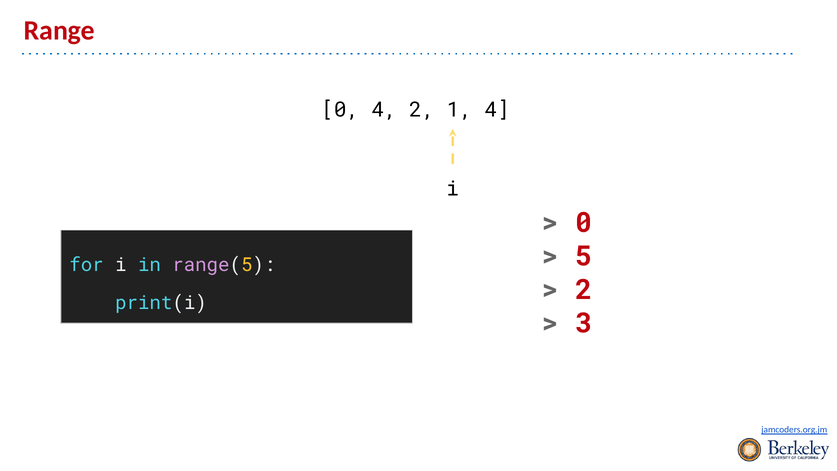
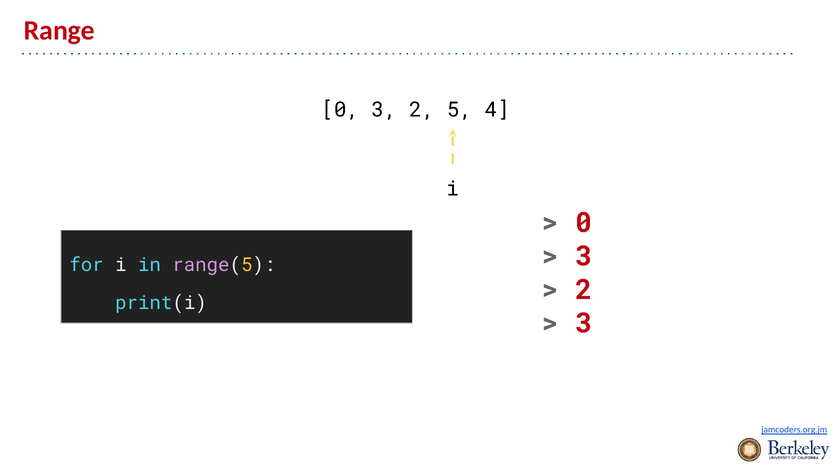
0 4: 4 -> 3 (384, 110)
1: 1 -> 5 (459, 110)
5: 5 -> 3 (583, 256)
